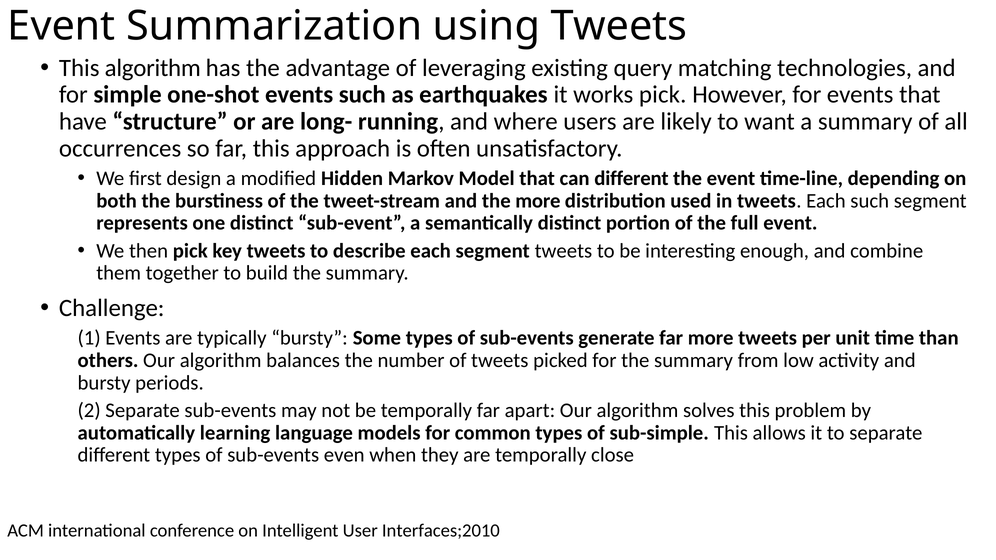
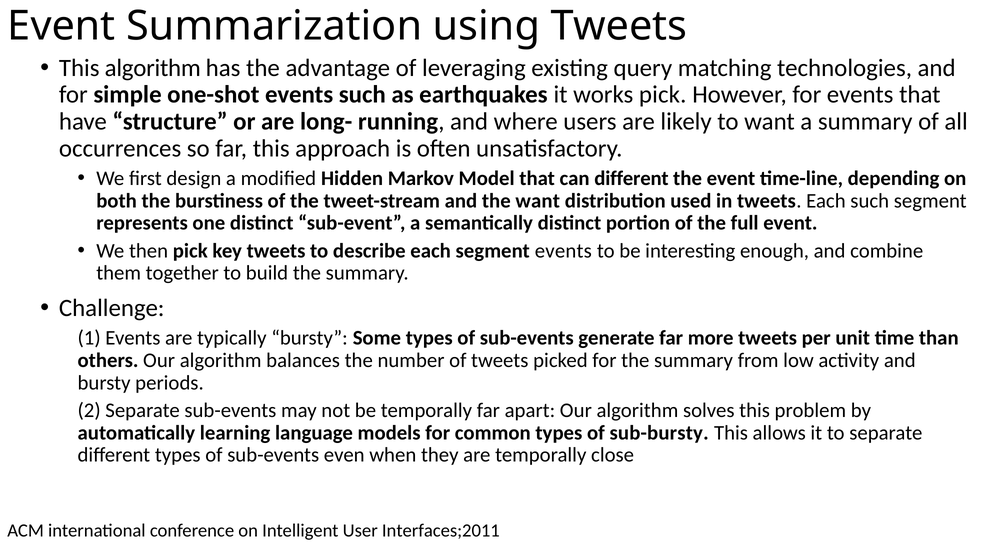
the more: more -> want (538, 201)
segment tweets: tweets -> events (563, 251)
sub-simple: sub-simple -> sub-bursty (659, 433)
Interfaces;2010: Interfaces;2010 -> Interfaces;2011 (441, 531)
